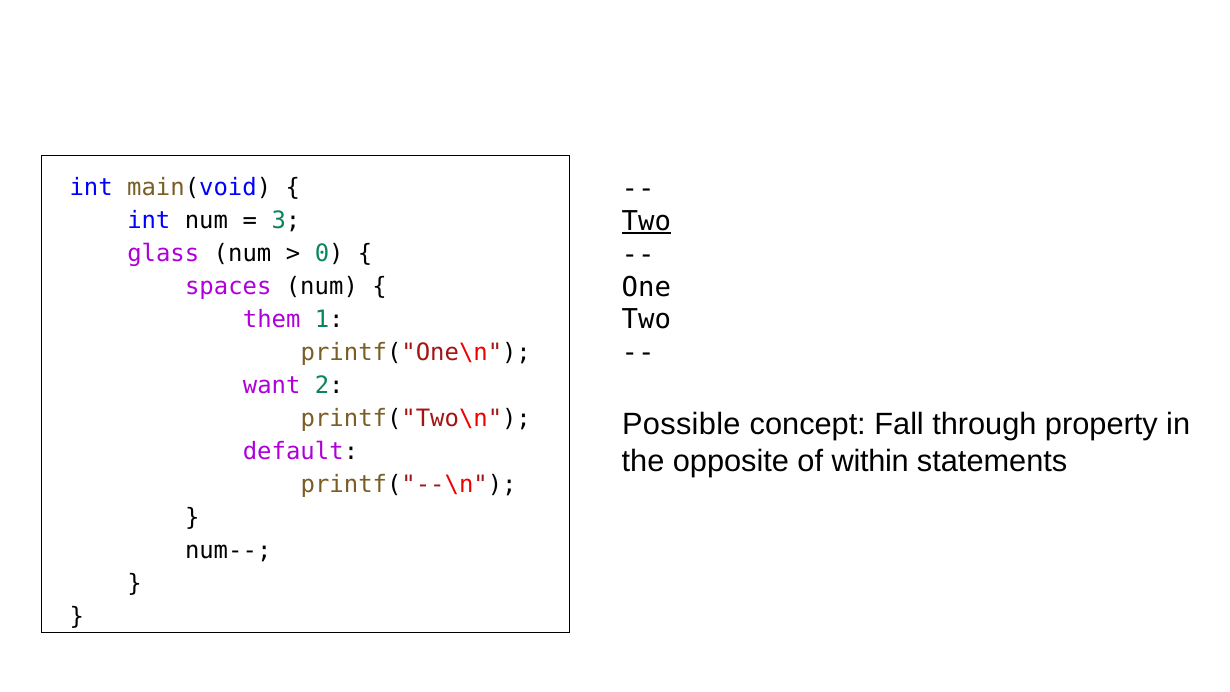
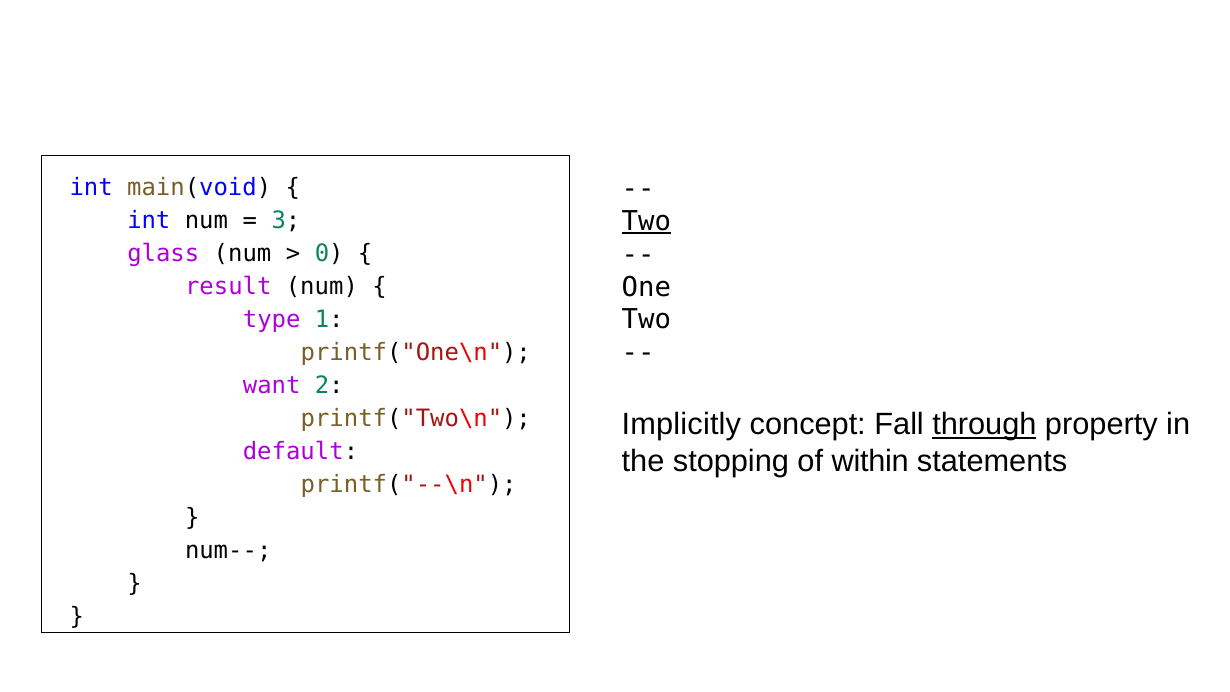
spaces: spaces -> result (228, 287)
them: them -> type (272, 320)
Possible: Possible -> Implicitly (681, 425)
through underline: none -> present (984, 425)
opposite: opposite -> stopping (731, 462)
